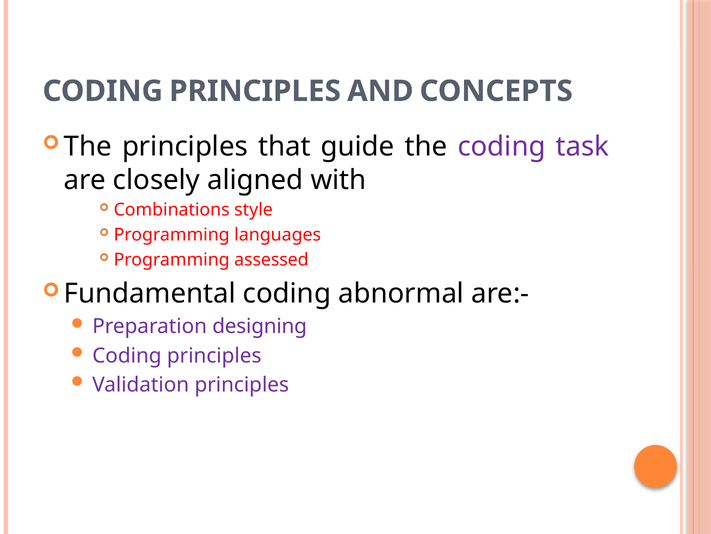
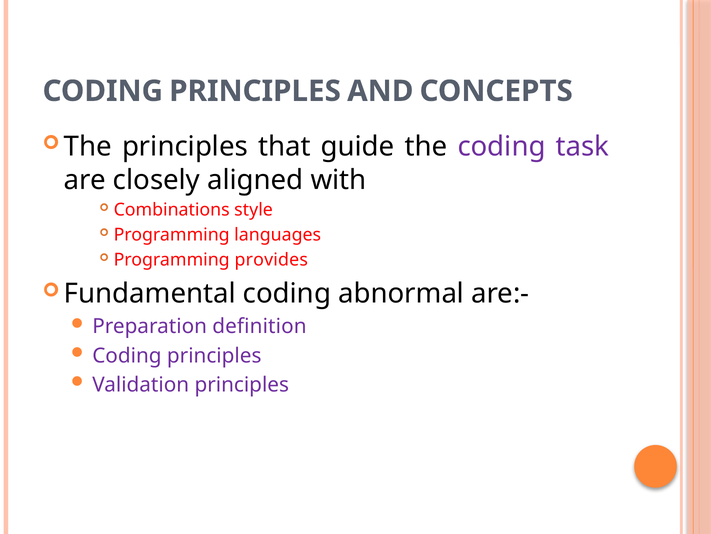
assessed: assessed -> provides (271, 260)
designing: designing -> definition (259, 326)
